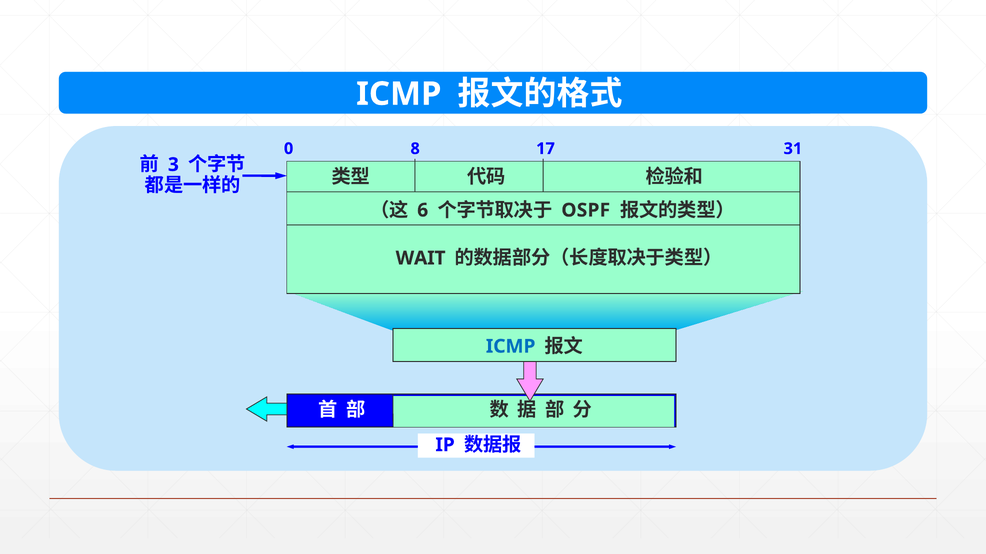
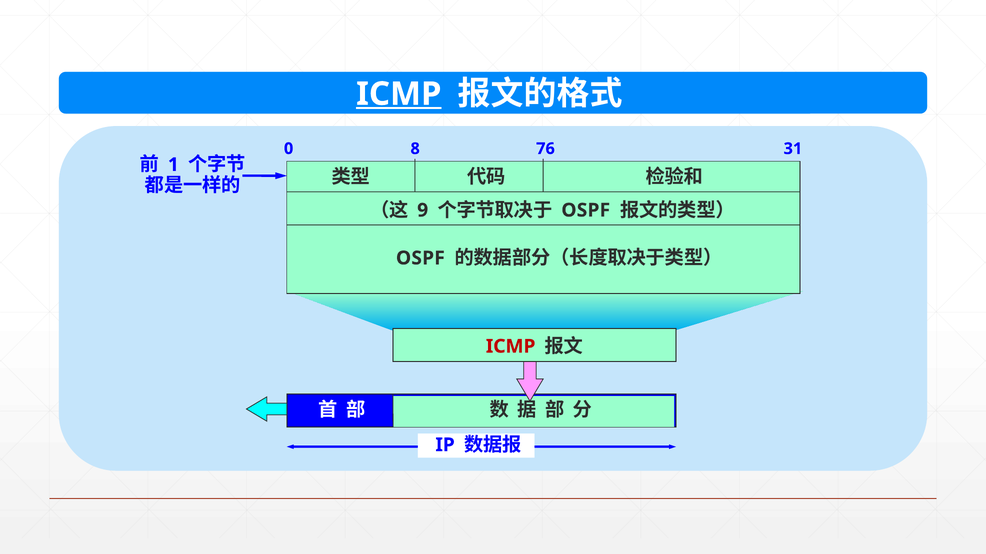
ICMP underline: none -> present (399, 94)
17: 17 -> 76 (546, 149)
3: 3 -> 1 (173, 165)
6: 6 -> 9 (423, 210)
WAIT: WAIT -> OSPF (420, 258)
ICMP colour: blue -> red (511, 347)
